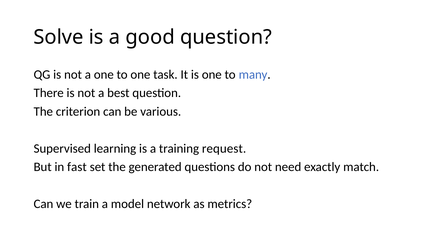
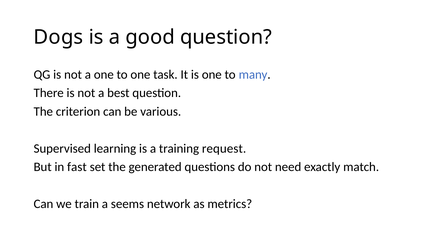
Solve: Solve -> Dogs (58, 37)
model: model -> seems (127, 204)
